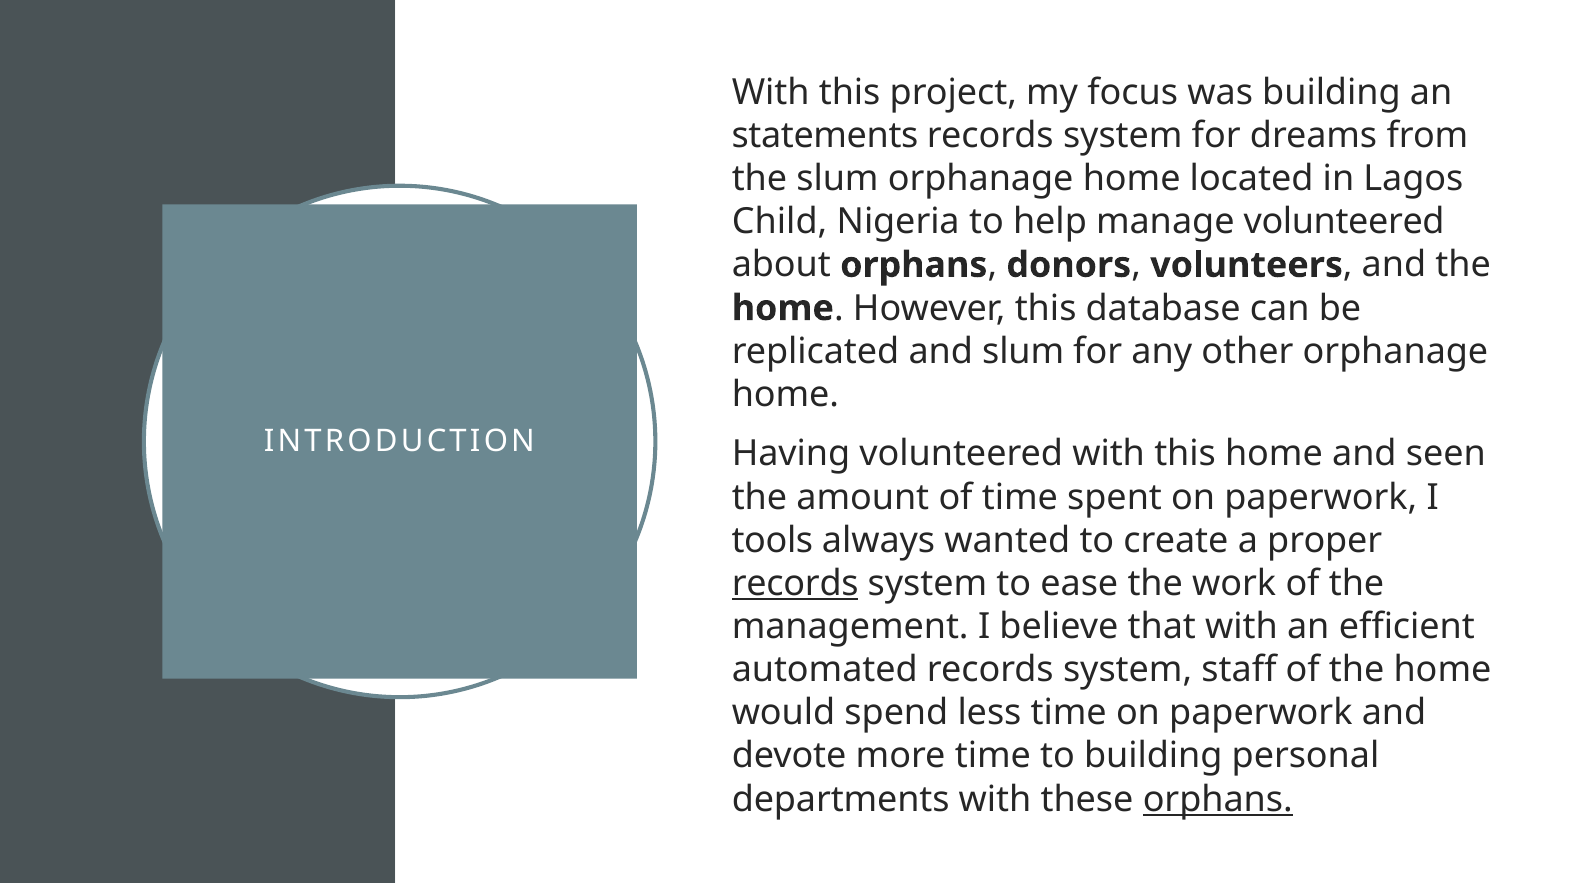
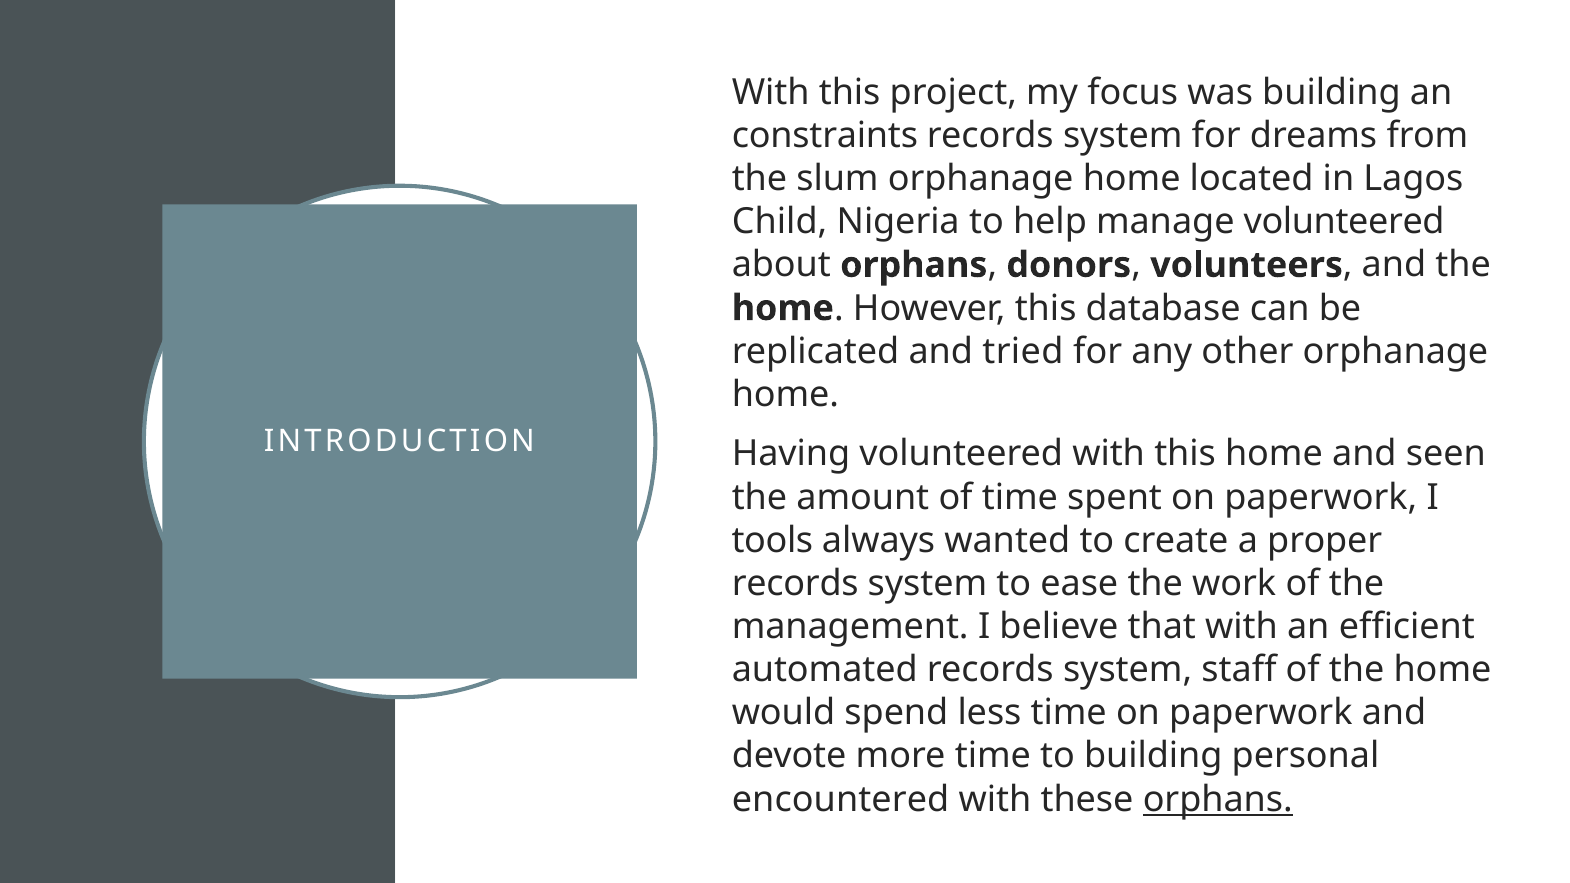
statements: statements -> constraints (825, 136)
and slum: slum -> tried (1023, 351)
records underline: present -> none (795, 584)
departments: departments -> encountered (841, 799)
